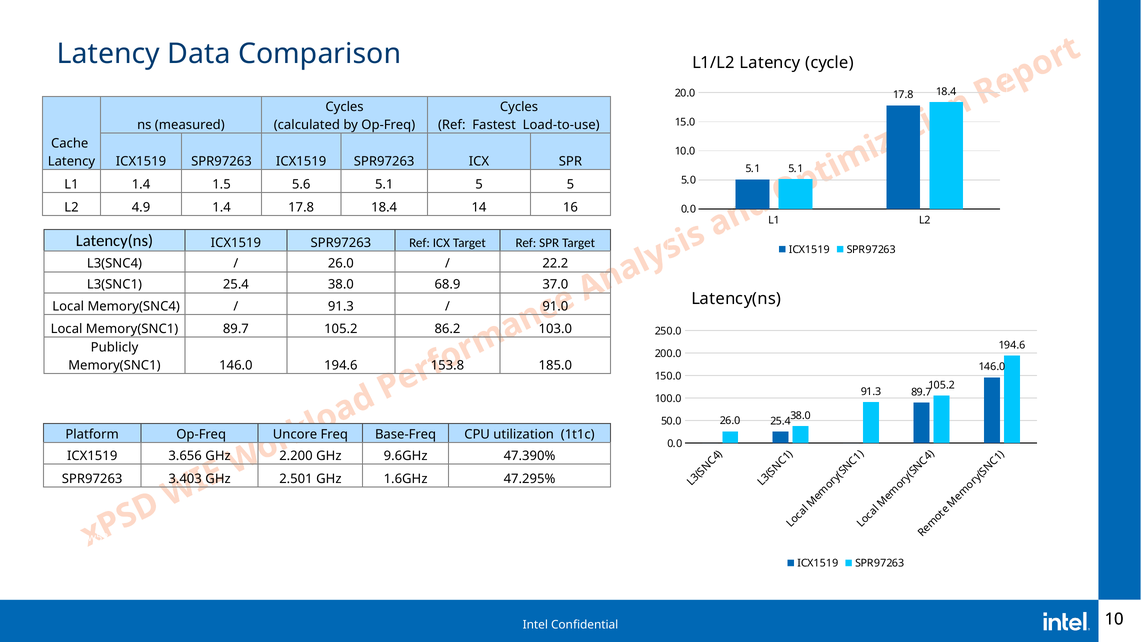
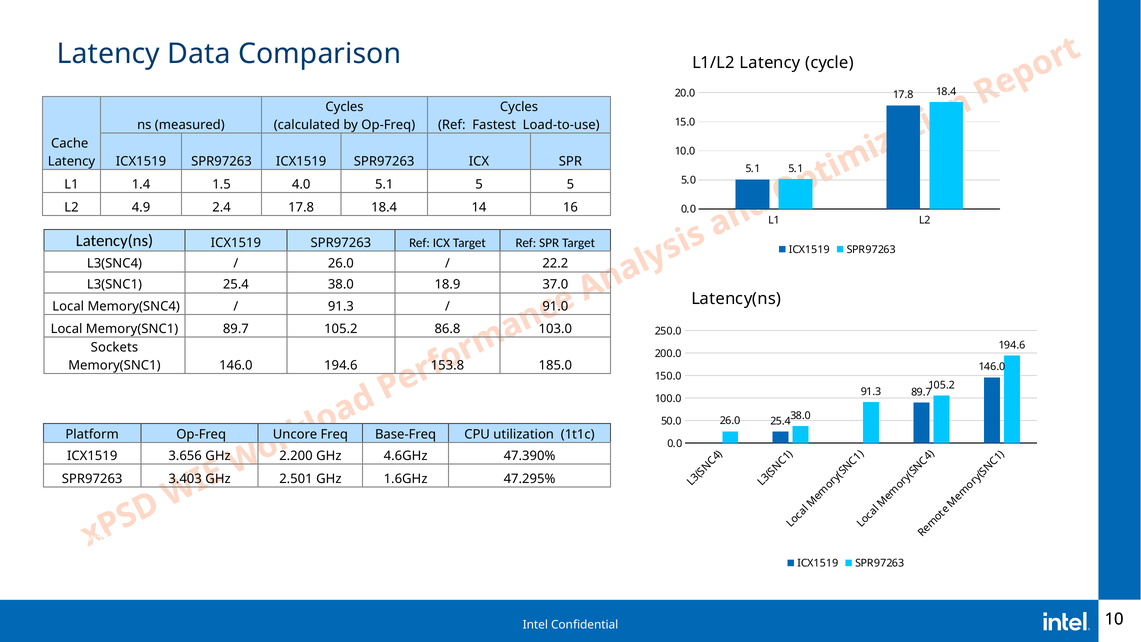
5.6: 5.6 -> 4.0 (301, 184)
4.9 1.4: 1.4 -> 2.4 (222, 207)
68.9: 68.9 -> 18.9 (447, 285)
86.2: 86.2 -> 86.8 (447, 329)
Publicly: Publicly -> Sockets (114, 347)
9.6GHz: 9.6GHz -> 4.6GHz (406, 456)
